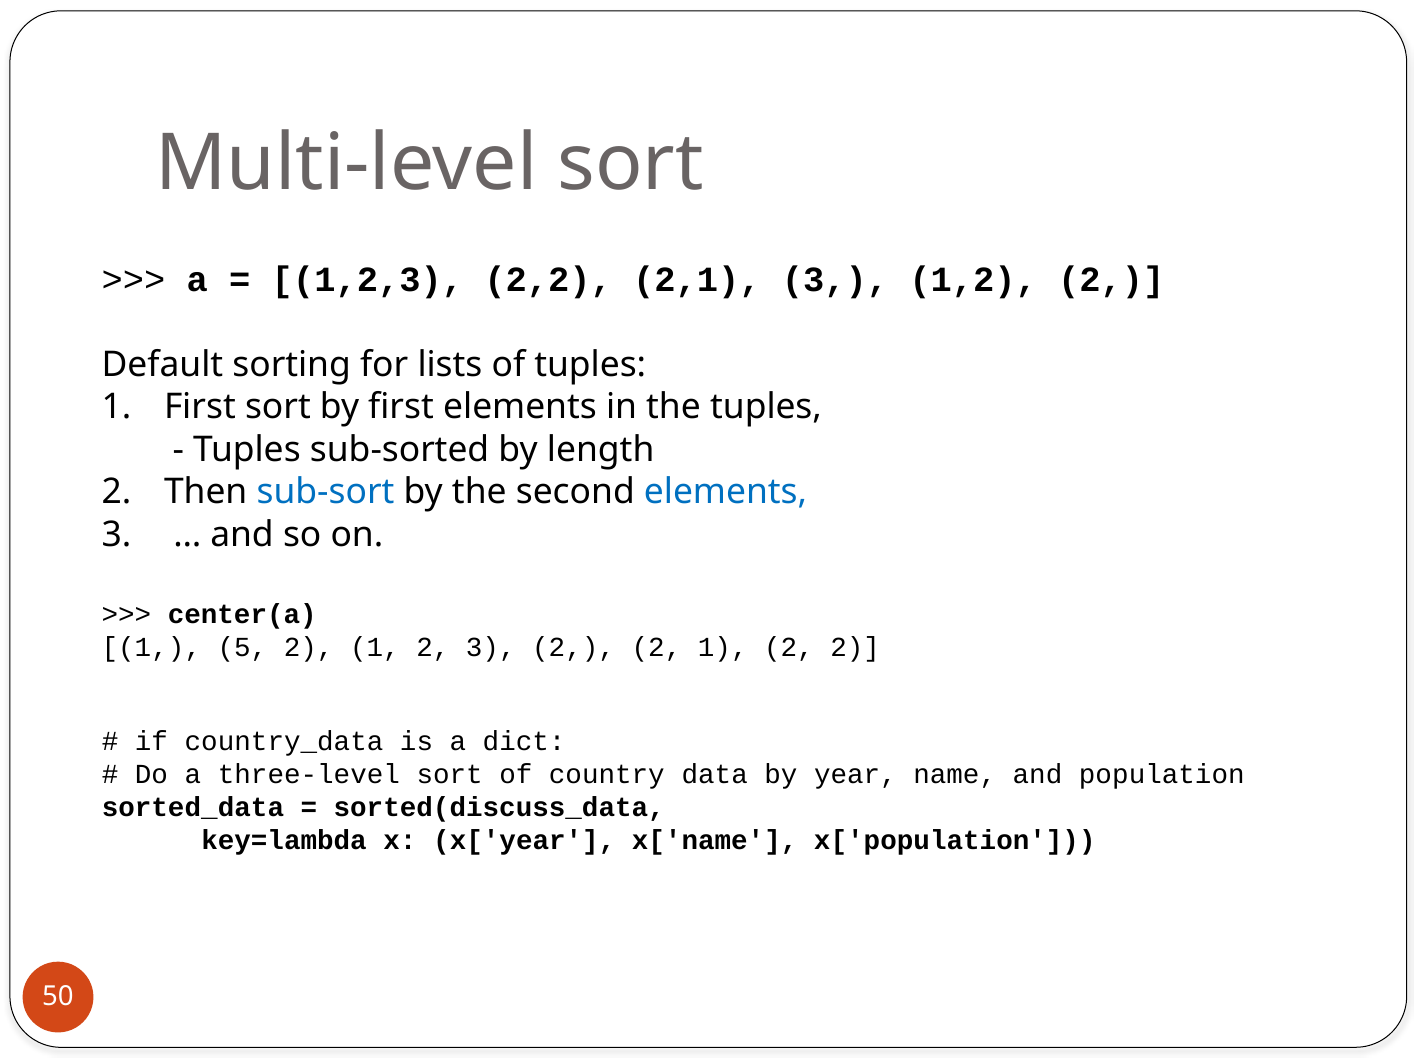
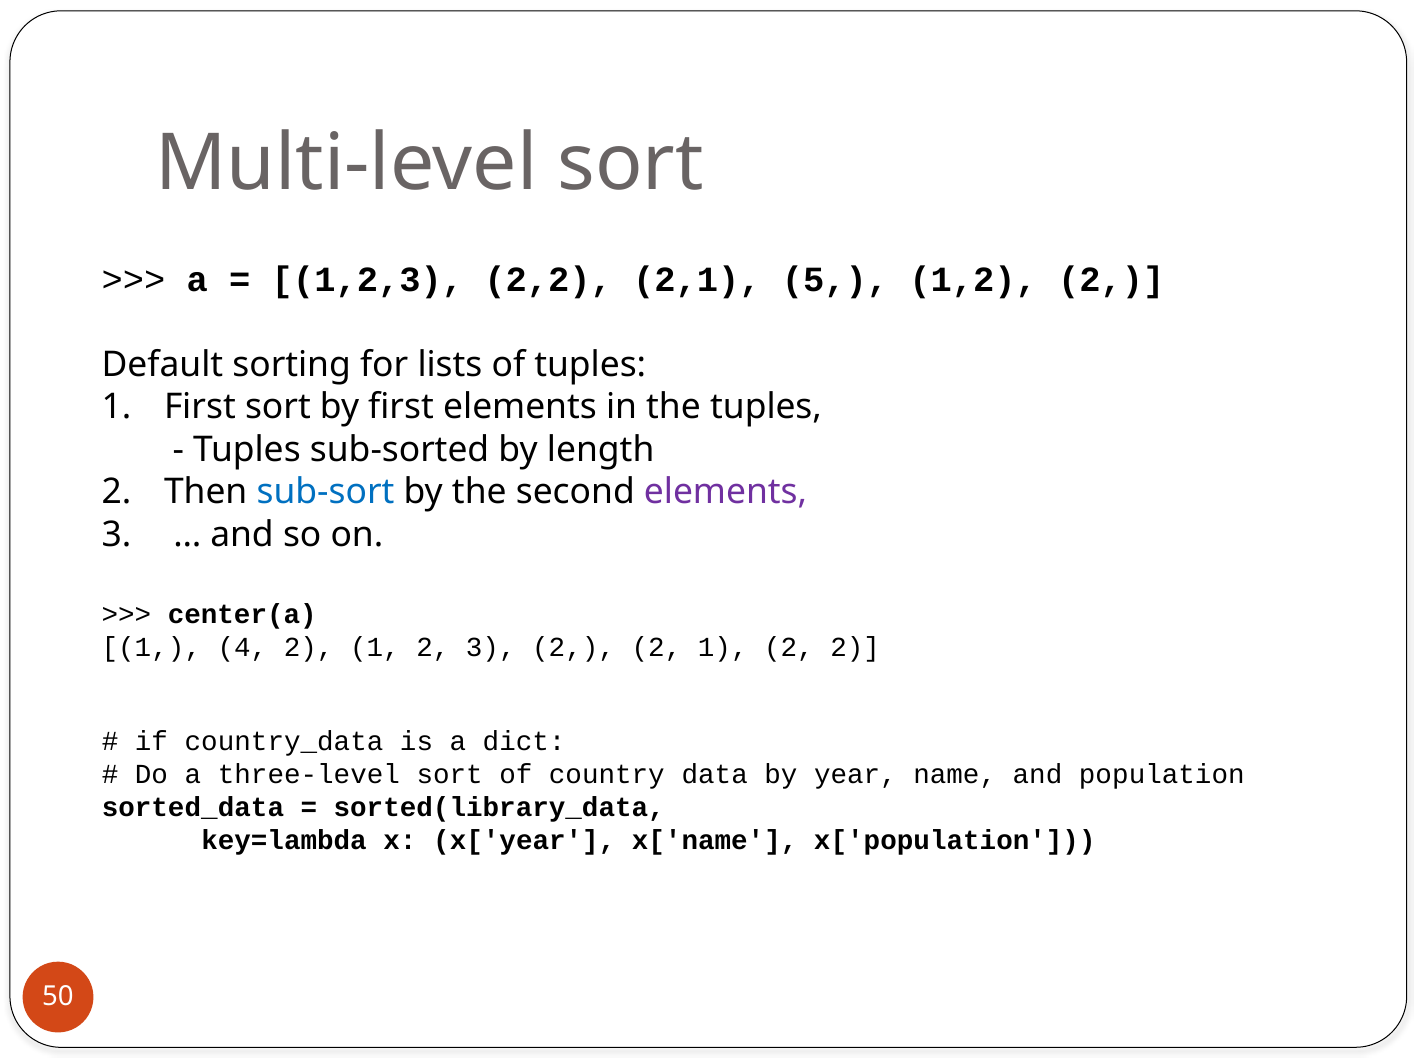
2,1 3: 3 -> 5 (835, 280)
elements colour: blue -> purple (726, 492)
5: 5 -> 4 (242, 648)
sorted(discuss_data: sorted(discuss_data -> sorted(library_data (499, 808)
